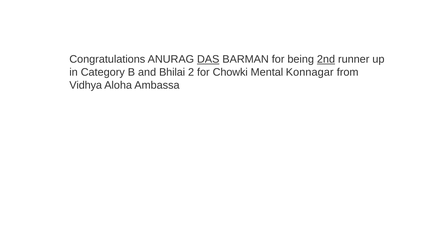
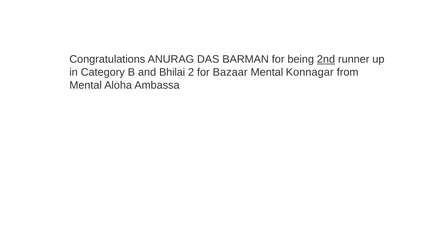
DAS underline: present -> none (208, 59)
Chowki: Chowki -> Bazaar (230, 72)
Vidhya: Vidhya -> Mental (86, 85)
